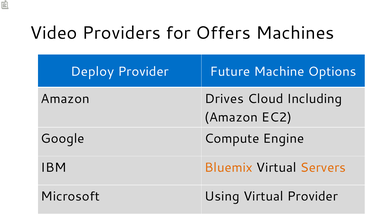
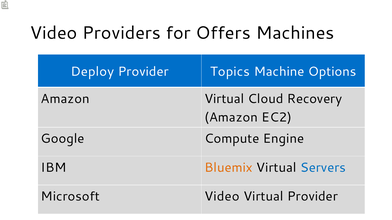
Future: Future -> Topics (230, 72)
Amazon Drives: Drives -> Virtual (224, 99)
Including: Including -> Recovery (314, 99)
Servers colour: orange -> blue (323, 168)
Microsoft Using: Using -> Video (222, 197)
